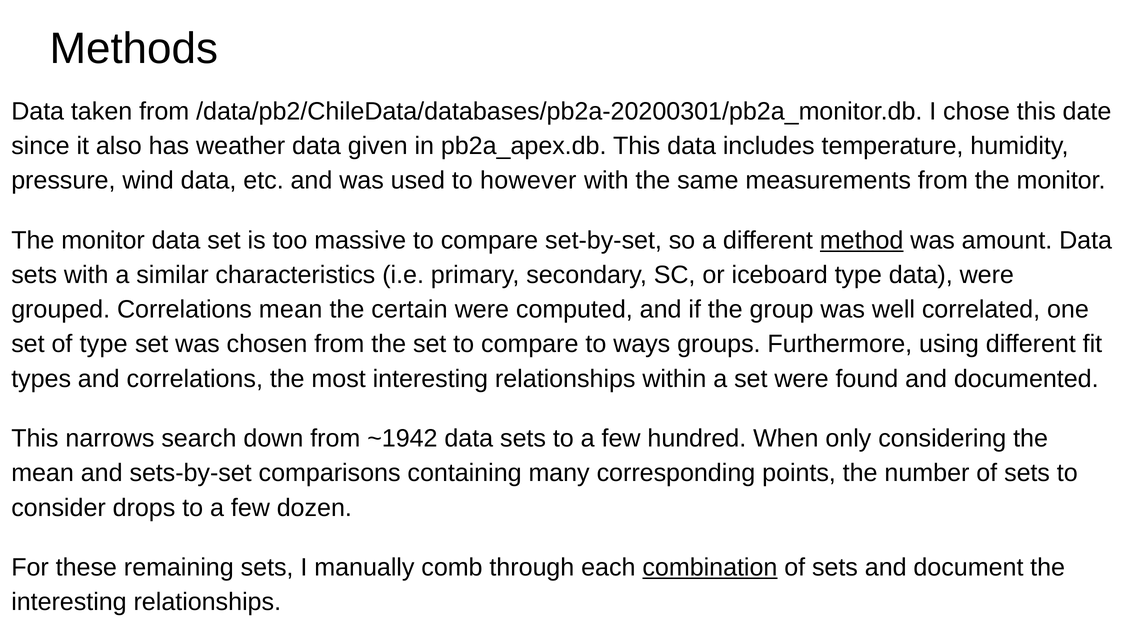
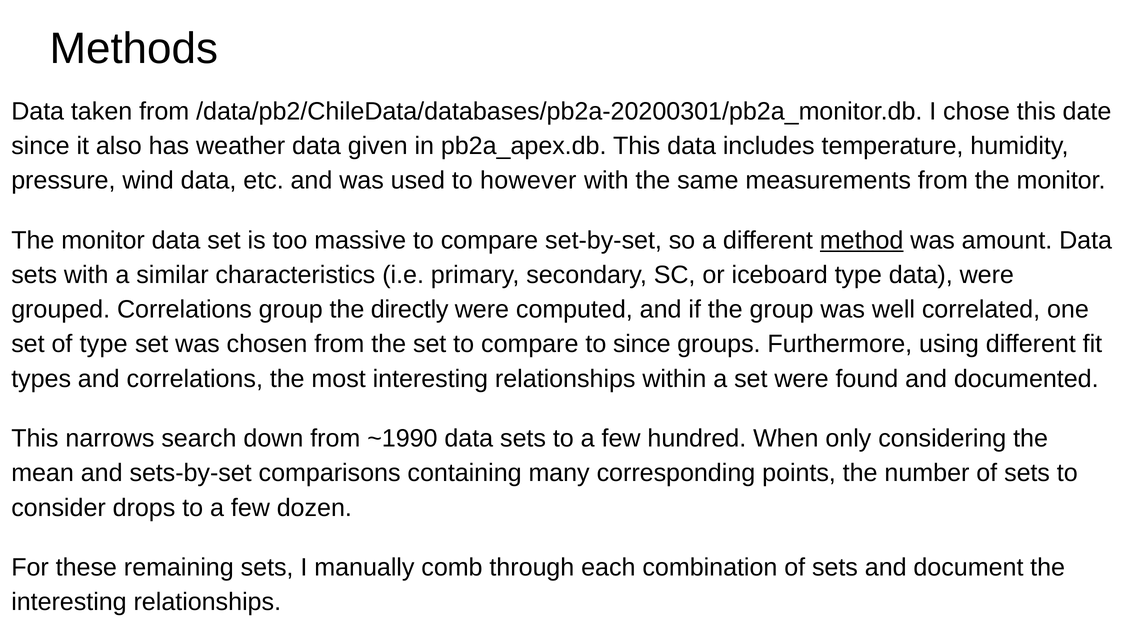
Correlations mean: mean -> group (291, 309)
certain: certain -> directly (410, 309)
to ways: ways -> since (642, 344)
~1942: ~1942 -> ~1990 (402, 438)
combination underline: present -> none (710, 567)
